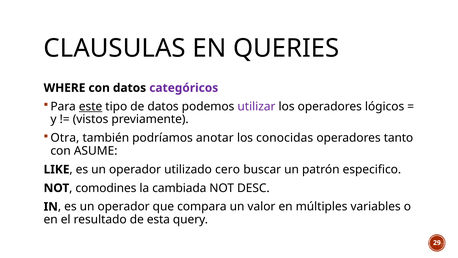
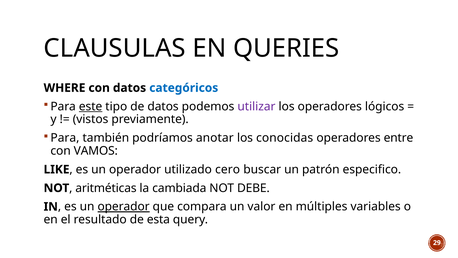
categóricos colour: purple -> blue (184, 88)
Otra: Otra -> Para (65, 138)
tanto: tanto -> entre (398, 138)
ASUME: ASUME -> VAMOS (96, 151)
comodines: comodines -> aritméticas (106, 188)
DESC: DESC -> DEBE (253, 188)
operador underline: none -> present (124, 206)
